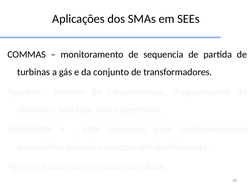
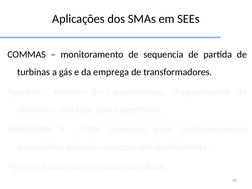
conjunto: conjunto -> emprega (111, 72)
